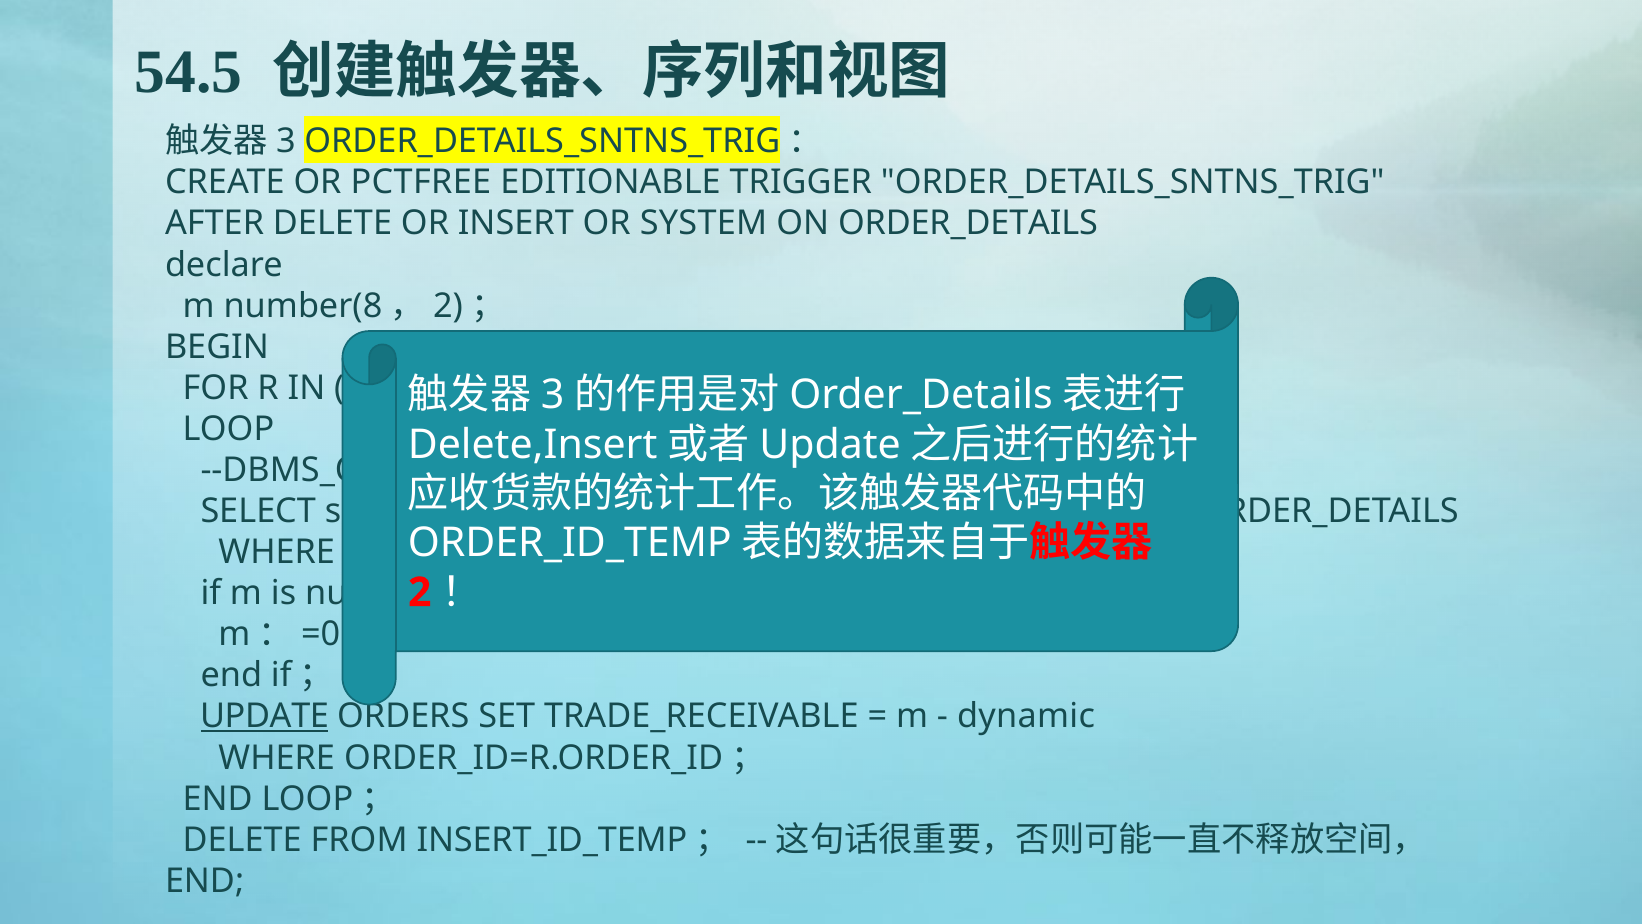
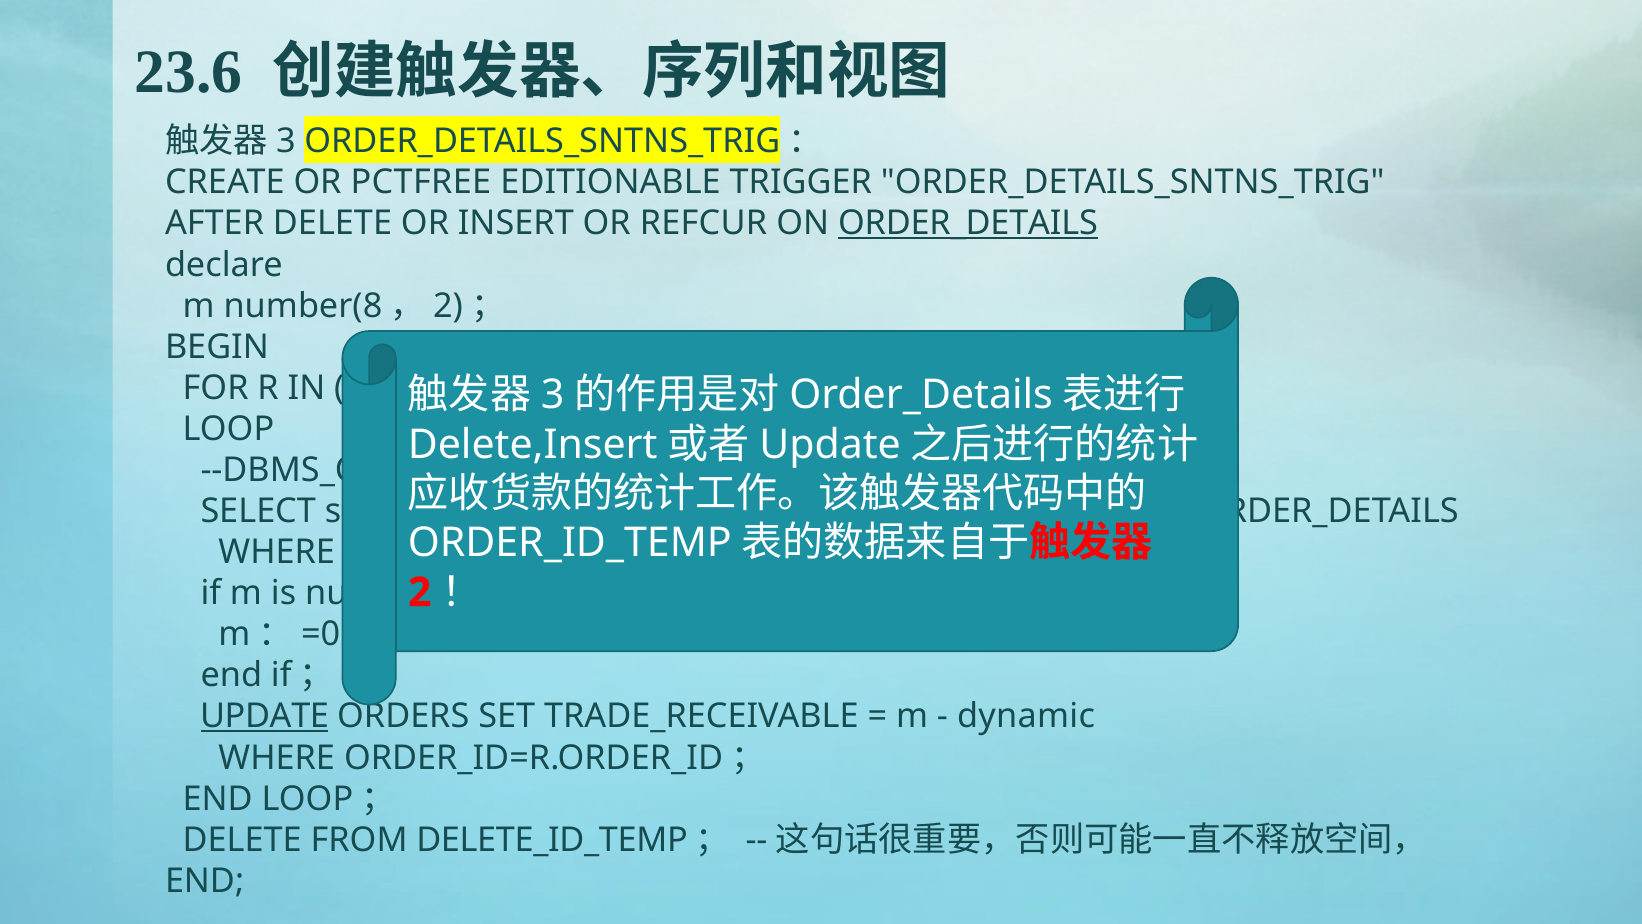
54.5: 54.5 -> 23.6 (189, 72)
SYSTEM: SYSTEM -> REFCUR (703, 224)
ORDER_DETAILS underline: none -> present (968, 224)
INSERT_ID_TEMP: INSERT_ID_TEMP -> DELETE_ID_TEMP (552, 840)
